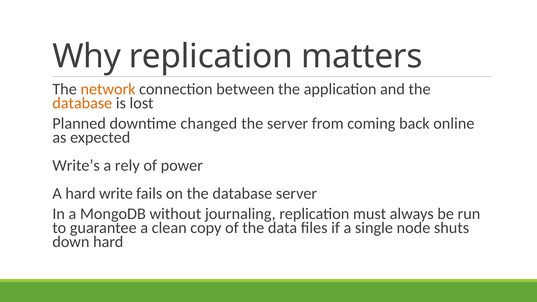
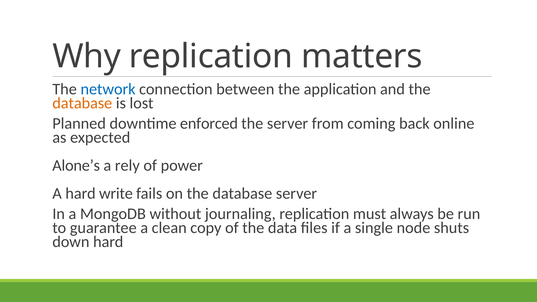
network colour: orange -> blue (108, 89)
changed: changed -> enforced (209, 123)
Write’s: Write’s -> Alone’s (76, 165)
